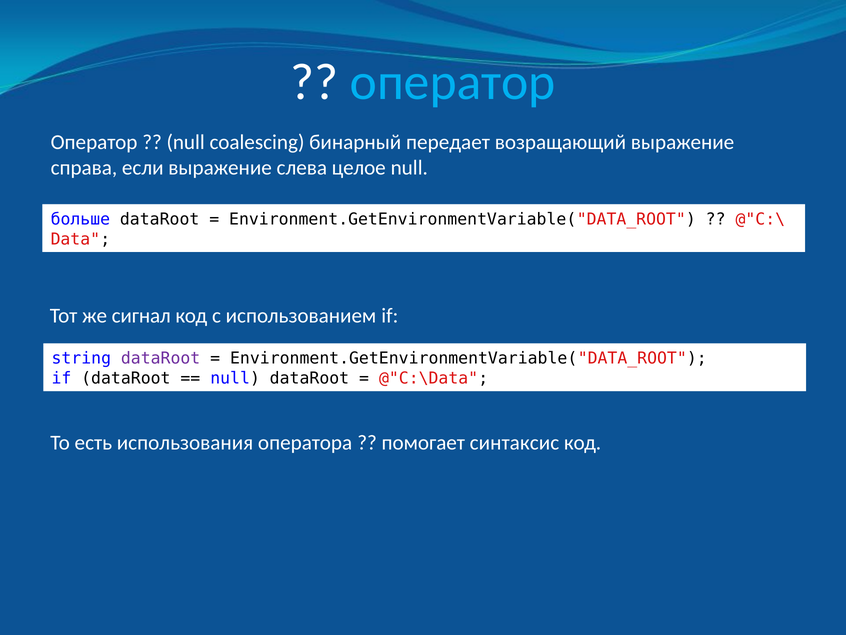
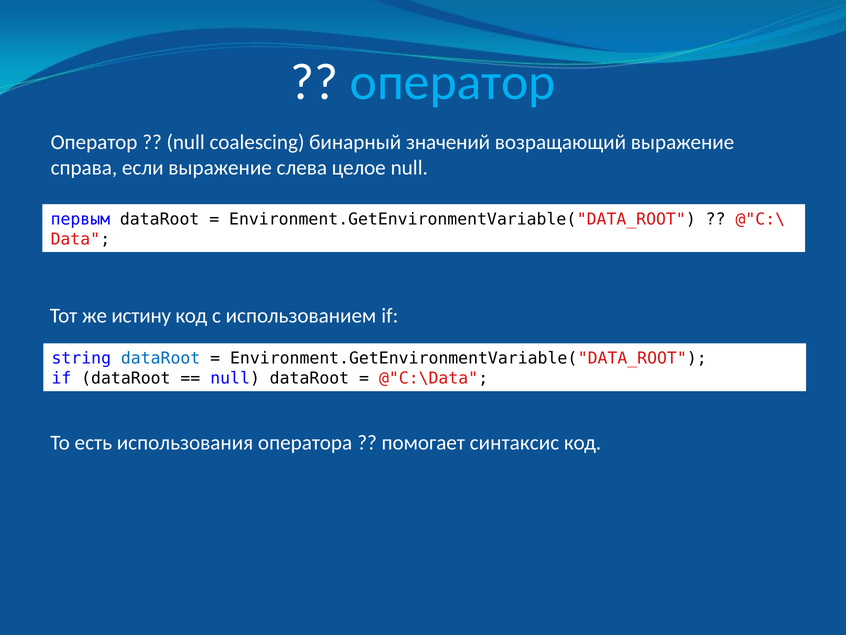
передает: передает -> значений (448, 142)
больше: больше -> первым (80, 219)
сигнал: сигнал -> истину (141, 316)
dataRoot colour: purple -> blue (161, 358)
